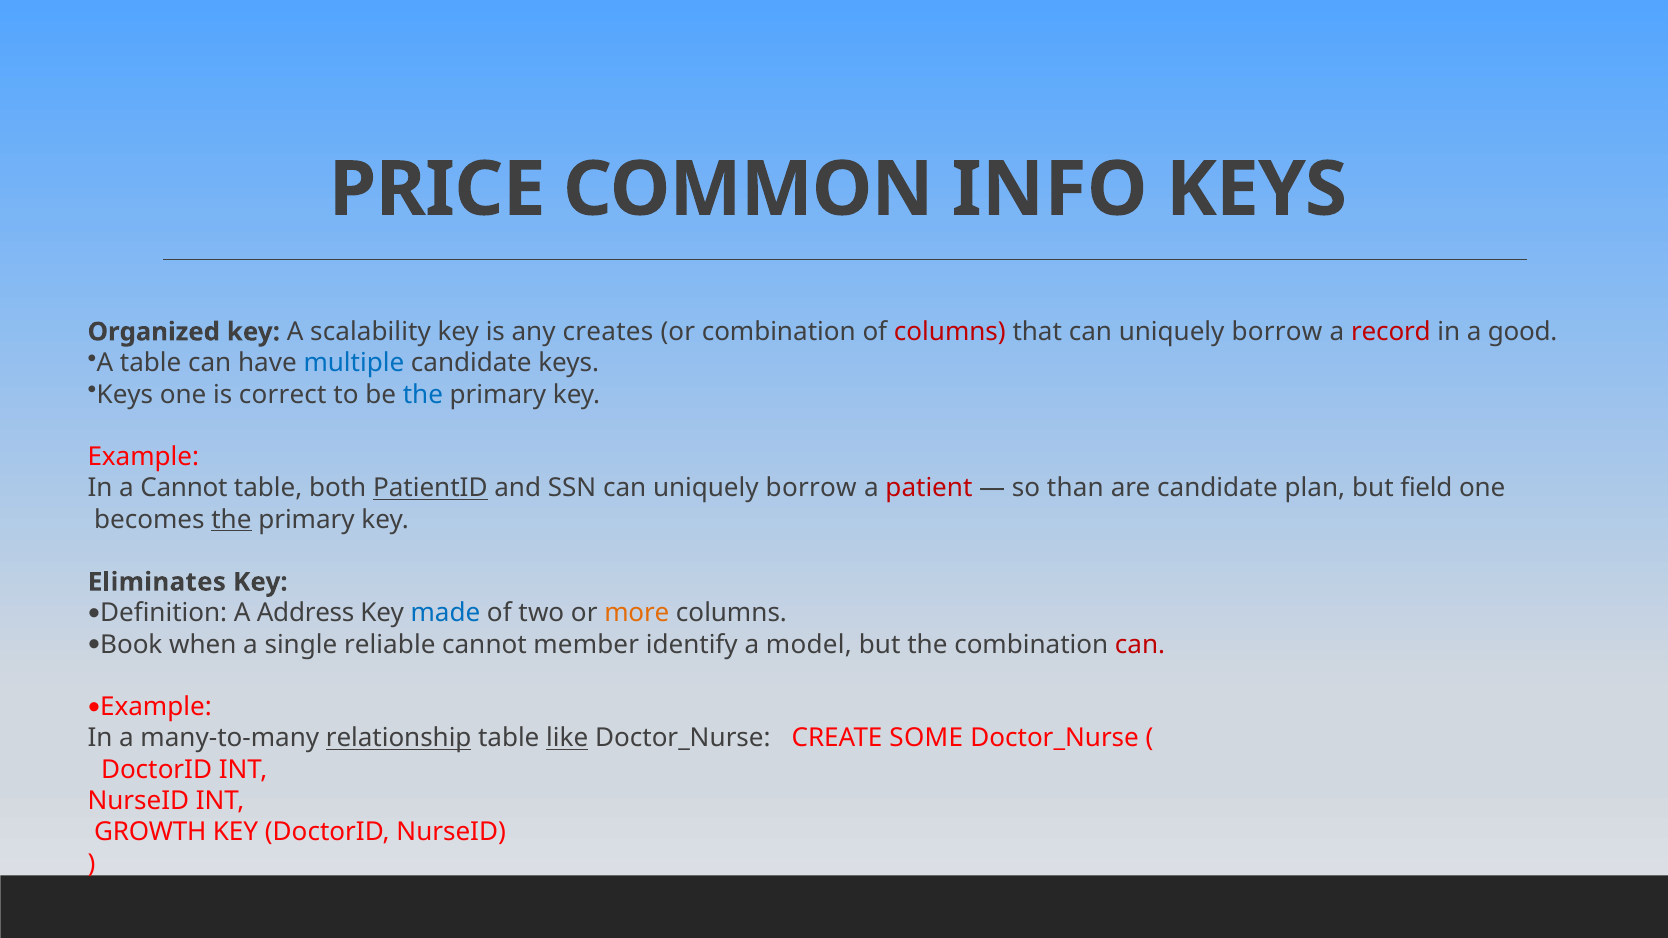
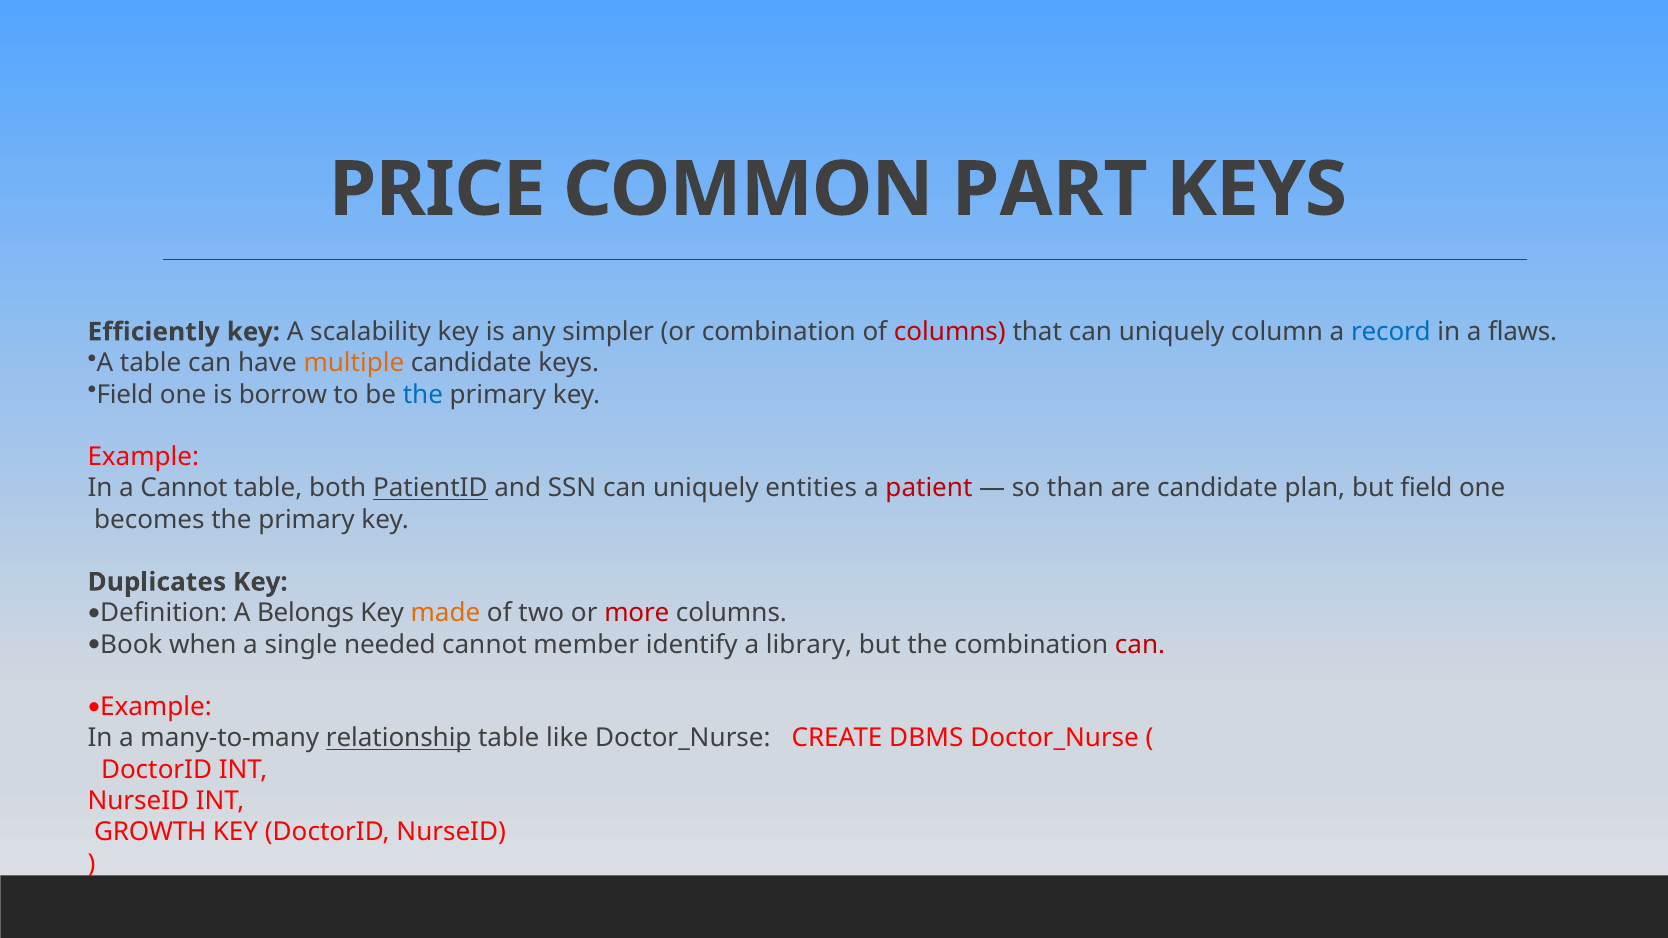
INFO: INFO -> PART (1050, 190)
Organized: Organized -> Efficiently (154, 332)
creates: creates -> simpler (608, 332)
that can uniquely borrow: borrow -> column (1277, 332)
record colour: red -> blue (1391, 332)
good: good -> flaws (1523, 332)
multiple colour: blue -> orange (354, 363)
Keys: Keys -> Field (125, 395)
correct: correct -> borrow (283, 395)
SSN can uniquely borrow: borrow -> entities (811, 488)
the underline: present -> none (231, 520)
Eliminates: Eliminates -> Duplicates (157, 582)
Address: Address -> Belongs (306, 613)
made colour: blue -> orange (445, 613)
more colour: orange -> red (637, 613)
reliable: reliable -> needed (390, 645)
model: model -> library (809, 645)
like underline: present -> none (567, 739)
SOME: SOME -> DBMS (926, 739)
